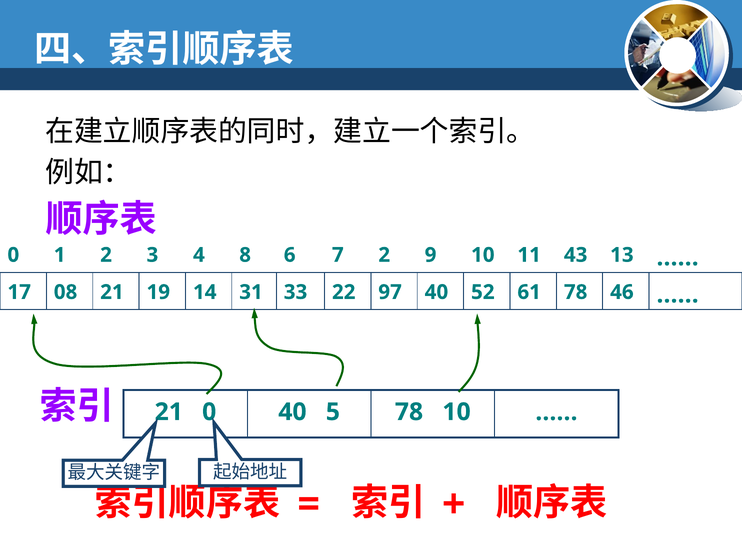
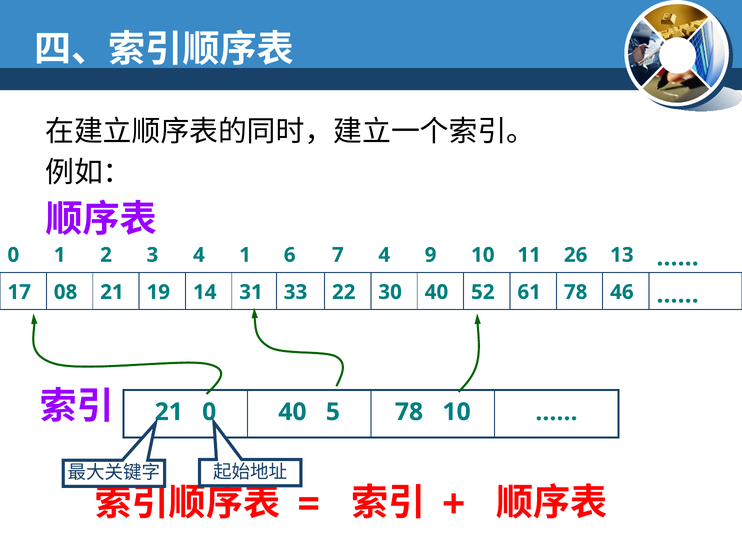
4 8: 8 -> 1 (245, 255)
7 2: 2 -> 4 (384, 255)
43: 43 -> 26 (576, 255)
97: 97 -> 30 (390, 292)
